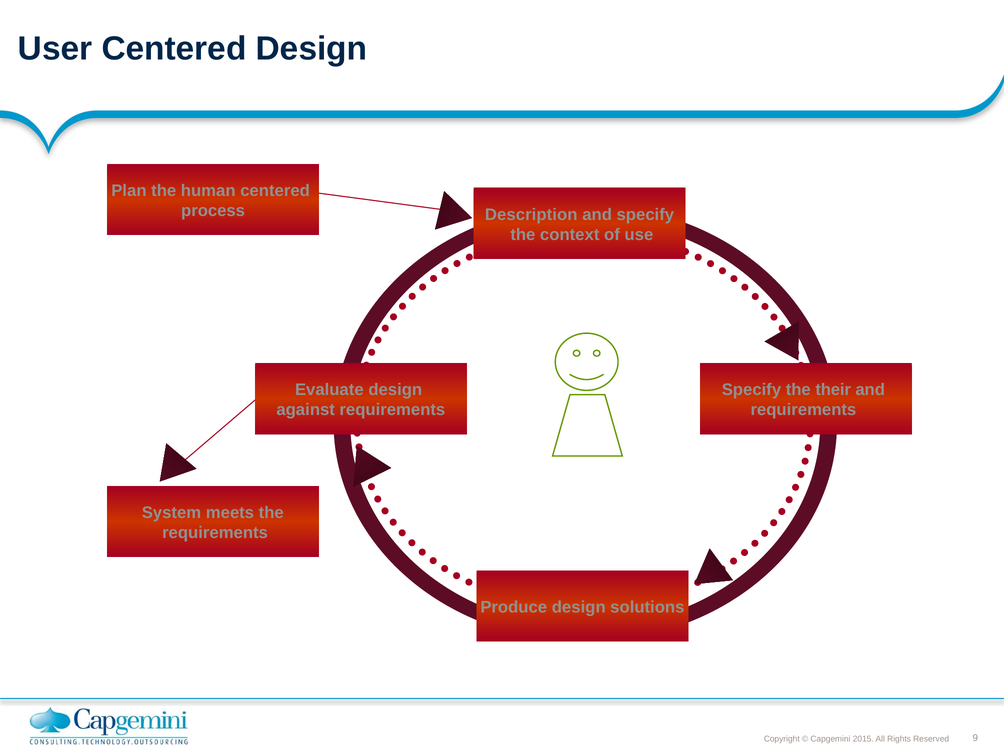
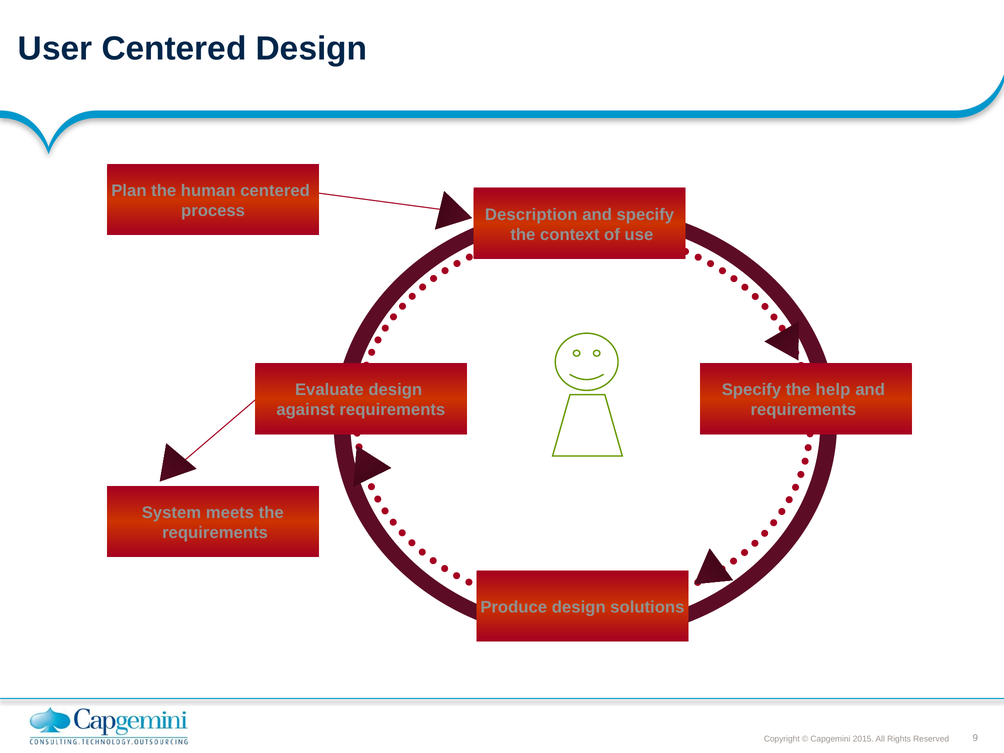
their: their -> help (833, 390)
